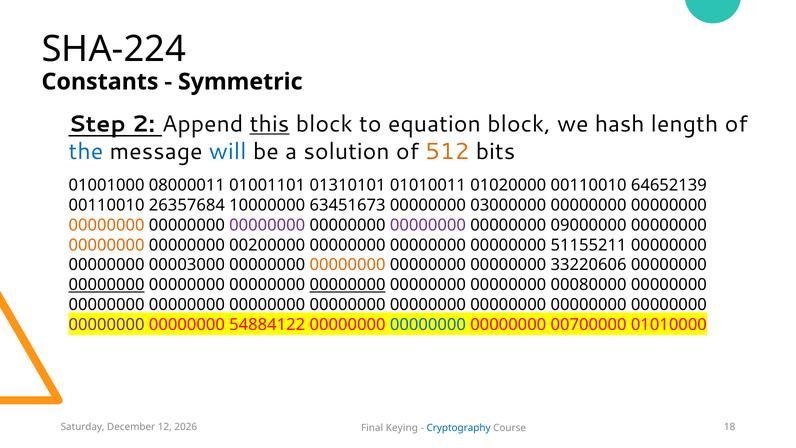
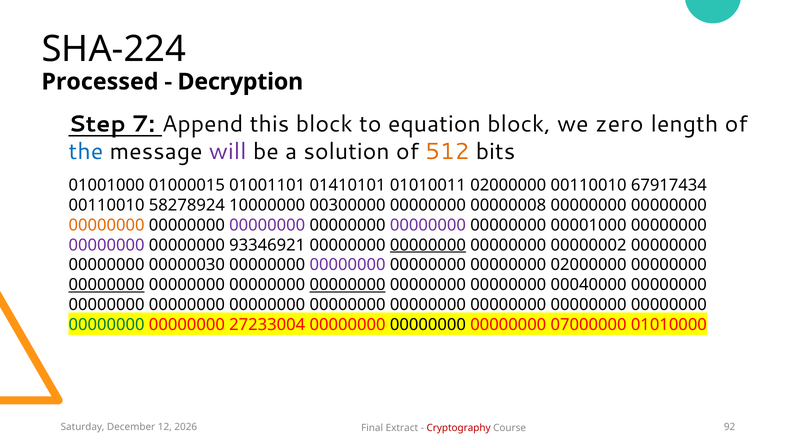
Constants: Constants -> Processed (100, 82)
Symmetric: Symmetric -> Decryption (240, 82)
2: 2 -> 7 (144, 124)
this underline: present -> none (270, 124)
hash: hash -> zero (619, 124)
will colour: blue -> purple (228, 152)
08000011: 08000011 -> 01000015 (187, 185)
01310101: 01310101 -> 01410101 (348, 185)
01010011 01020000: 01020000 -> 02000000 (508, 185)
64652139: 64652139 -> 67917434 (669, 185)
26357684: 26357684 -> 58278924 (187, 205)
63451673: 63451673 -> 00300000 (348, 205)
03000000: 03000000 -> 00000008 (508, 205)
09000000: 09000000 -> 00001000 (589, 225)
00000000 colour: orange -> purple (107, 245)
00200000: 00200000 -> 93346921 (267, 245)
00000000 underline: none -> present (428, 245)
51155211: 51155211 -> 00000002 (589, 245)
00003000: 00003000 -> 00000030 (187, 265)
00000000 colour: orange -> purple (348, 265)
00000000 33220606: 33220606 -> 02000000 (589, 265)
00080000: 00080000 -> 00040000 (589, 285)
00000000 colour: purple -> green (107, 325)
54884122: 54884122 -> 27233004 (267, 325)
00000000 colour: blue -> black (428, 325)
00700000: 00700000 -> 07000000 (589, 325)
Keying: Keying -> Extract (402, 428)
Cryptography colour: blue -> red (459, 428)
18: 18 -> 92 (730, 427)
